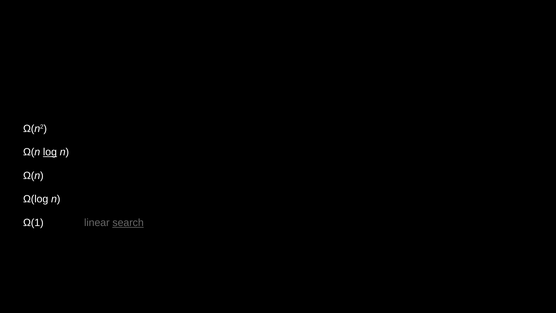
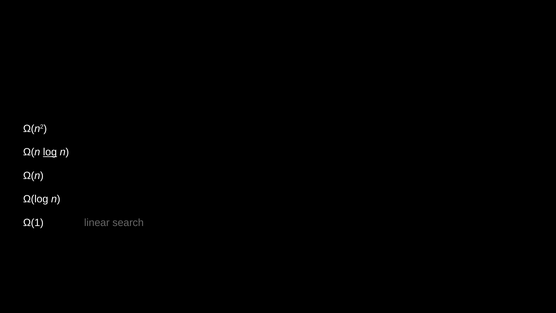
search underline: present -> none (128, 223)
